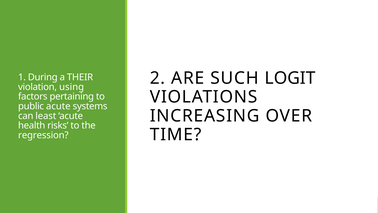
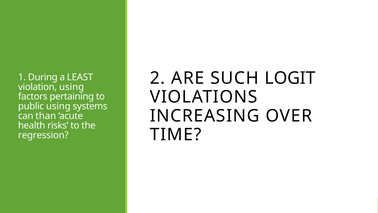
THEIR: THEIR -> LEAST (80, 77)
public acute: acute -> using (58, 106)
least: least -> than (46, 116)
